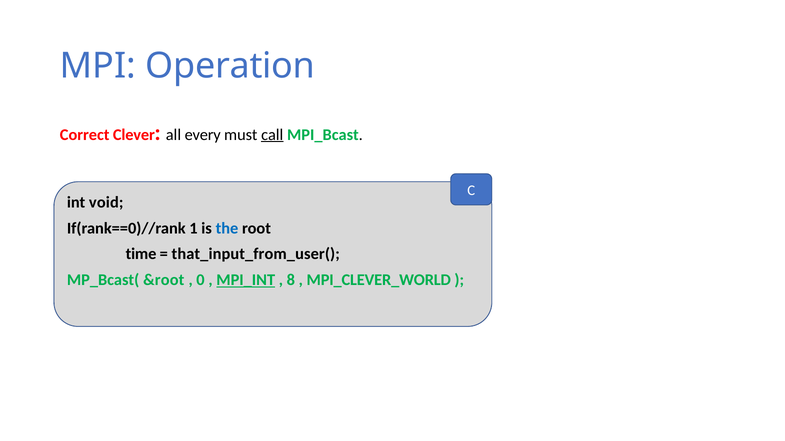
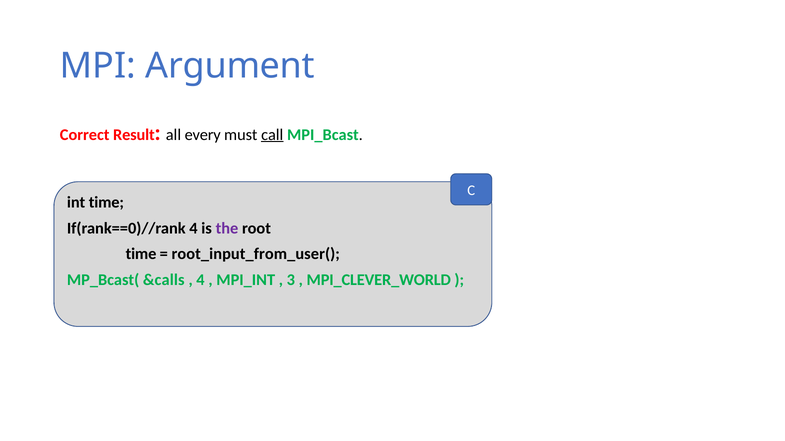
Operation: Operation -> Argument (230, 66)
Clever: Clever -> Result (134, 135)
int void: void -> time (106, 203)
If(rank==0)//rank 1: 1 -> 4 (194, 228)
the colour: blue -> purple (227, 228)
that_input_from_user(: that_input_from_user( -> root_input_from_user( (256, 254)
&root: &root -> &calls (164, 280)
0: 0 -> 4 (201, 280)
MPI_INT underline: present -> none (246, 280)
8: 8 -> 3 (291, 280)
